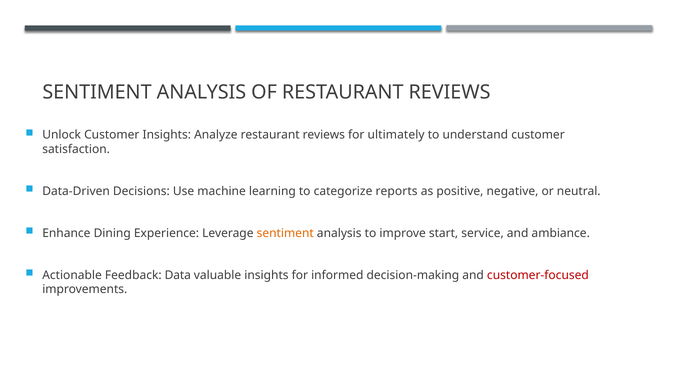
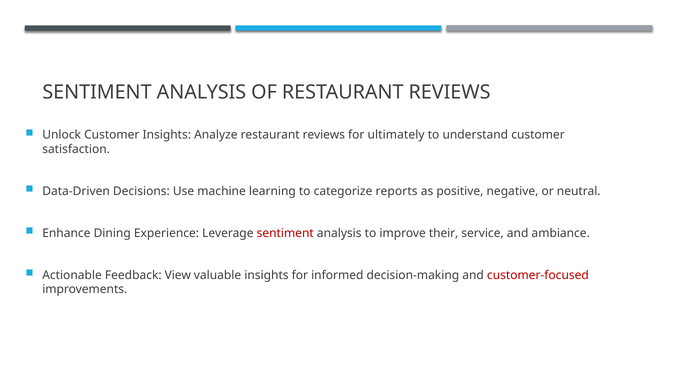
sentiment colour: orange -> red (285, 233)
start: start -> their (444, 233)
Data: Data -> View (178, 275)
